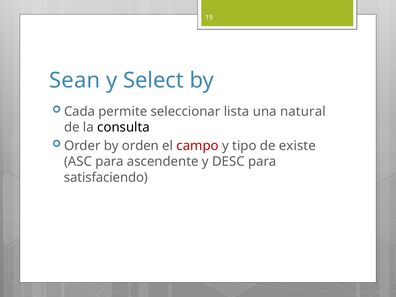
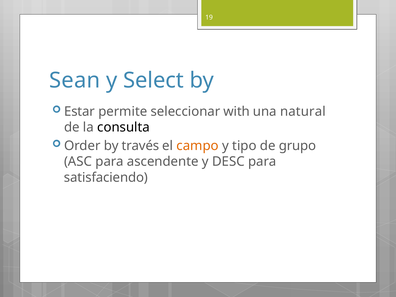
Cada: Cada -> Estar (79, 111)
lista: lista -> with (237, 111)
orden: orden -> través (140, 146)
campo colour: red -> orange (198, 146)
existe: existe -> grupo (297, 146)
